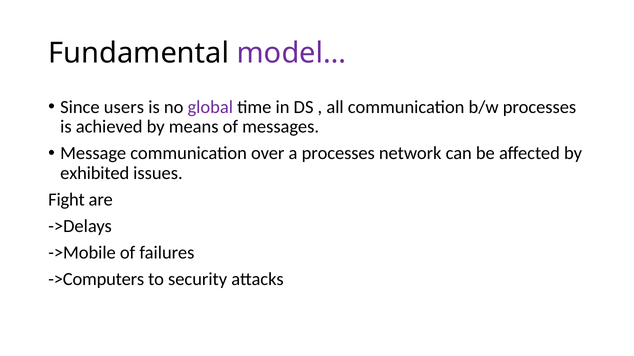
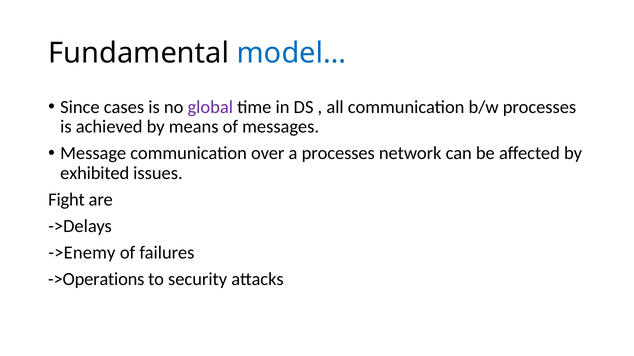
model… colour: purple -> blue (292, 53)
users: users -> cases (124, 107)
->Mobile: ->Mobile -> ->Enemy (82, 253)
->Computers: ->Computers -> ->Operations (96, 280)
